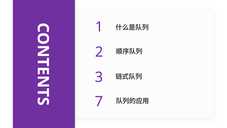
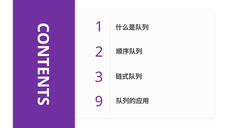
7: 7 -> 9 (99, 101)
